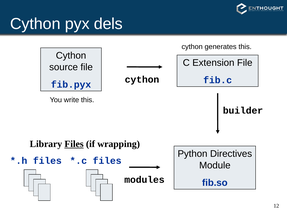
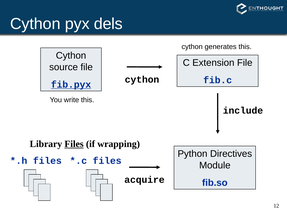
fib.pyx underline: none -> present (71, 85)
builder: builder -> include (243, 111)
modules: modules -> acquire (144, 180)
